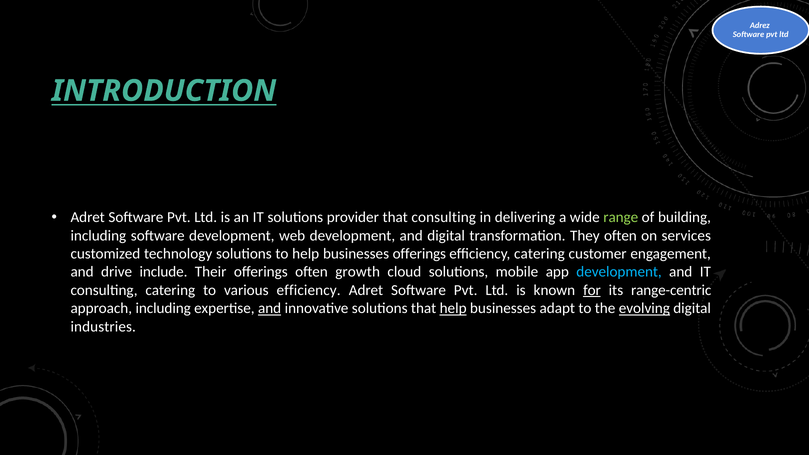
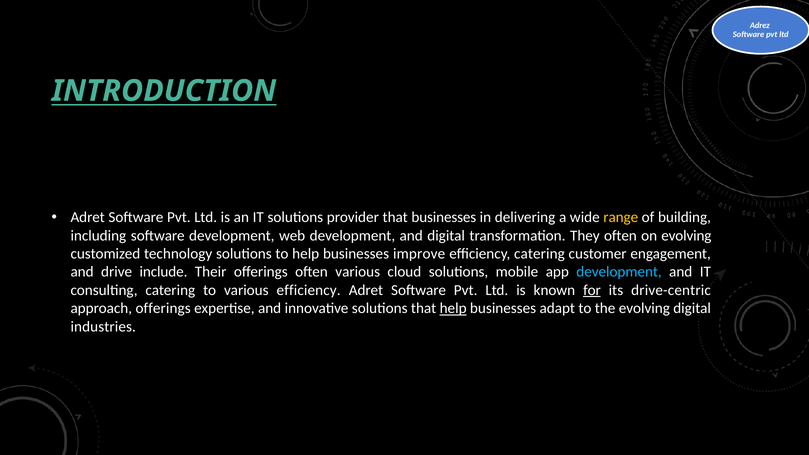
that consulting: consulting -> businesses (444, 217)
range colour: light green -> yellow (621, 217)
on services: services -> evolving (686, 236)
businesses offerings: offerings -> improve (419, 254)
often growth: growth -> various (358, 272)
range-centric: range-centric -> drive-centric (671, 290)
approach including: including -> offerings (163, 308)
and underline: present -> none (270, 308)
evolving underline: present -> none (644, 308)
